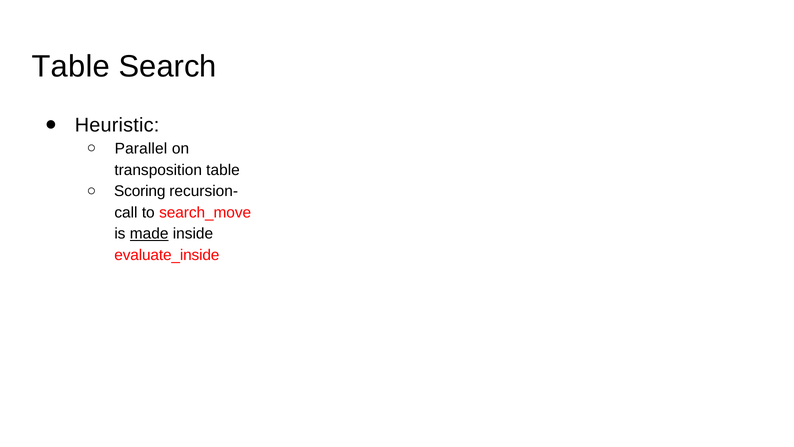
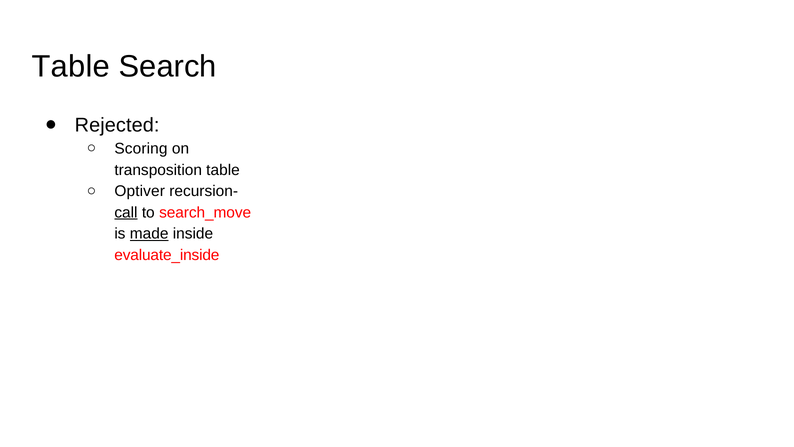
Heuristic: Heuristic -> Rejected (117, 125)
Parallel: Parallel -> Scoring (141, 148)
Scoring: Scoring -> Optiver (140, 191)
call underline: none -> present (126, 212)
